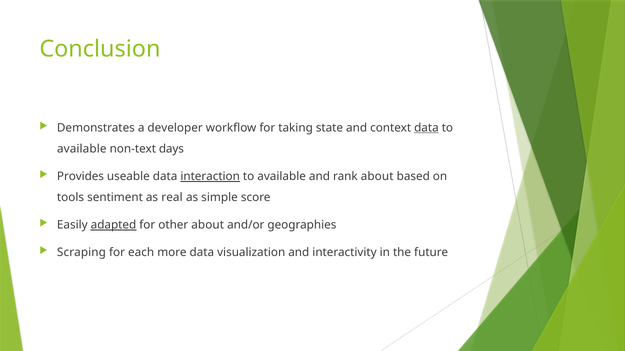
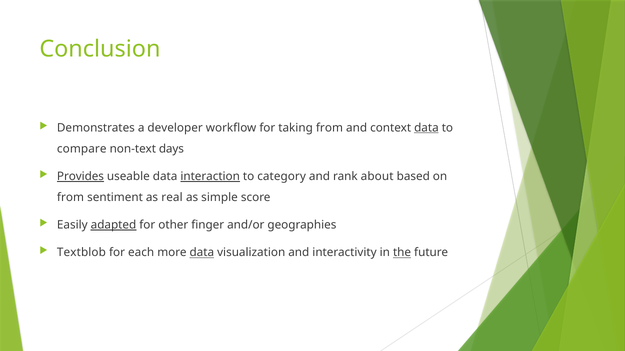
taking state: state -> from (329, 128)
available: available -> compare (82, 149)
Provides underline: none -> present (80, 177)
available: available -> category (282, 177)
tools: tools -> from (71, 198)
other about: about -> finger (208, 225)
Scraping: Scraping -> Textblob (81, 253)
data underline: none -> present (202, 253)
the underline: none -> present (402, 253)
